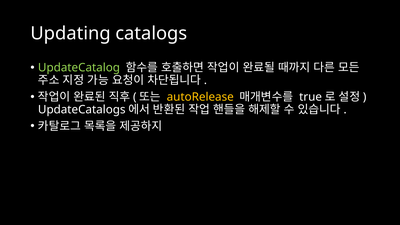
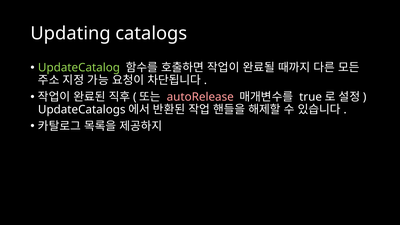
autoRelease colour: yellow -> pink (200, 97)
